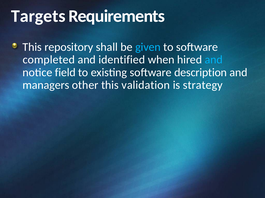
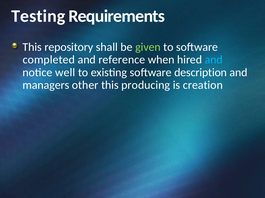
Targets: Targets -> Testing (38, 16)
given colour: light blue -> light green (148, 47)
identified: identified -> reference (122, 60)
field: field -> well (65, 73)
validation: validation -> producing (146, 85)
strategy: strategy -> creation (203, 85)
